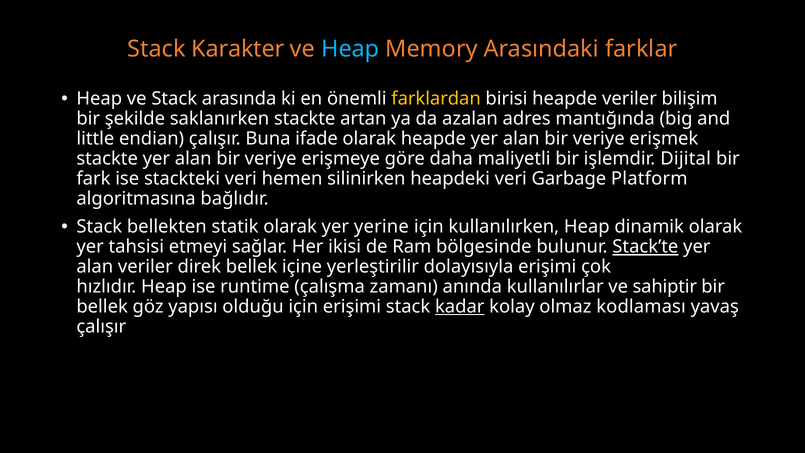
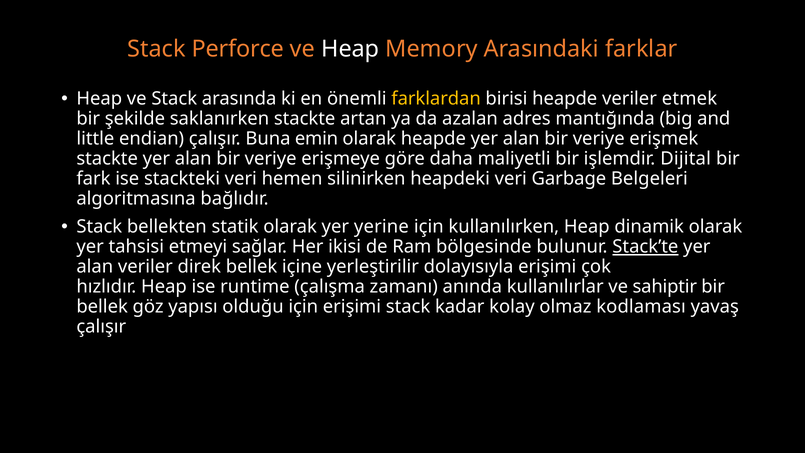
Karakter: Karakter -> Perforce (238, 49)
Heap colour: light blue -> white (350, 49)
bilişim: bilişim -> etmek (689, 99)
ifade: ifade -> emin (317, 139)
Platform: Platform -> Belgeleri (649, 179)
kadar underline: present -> none (460, 306)
